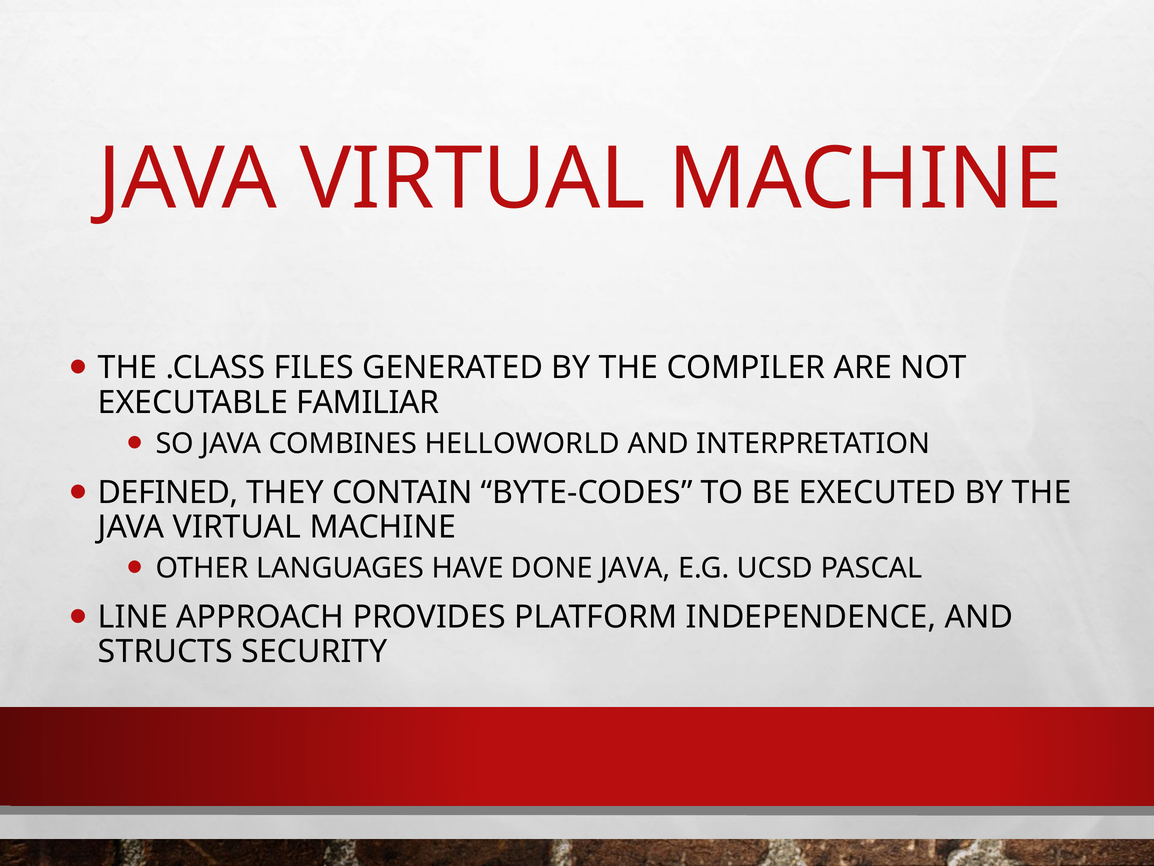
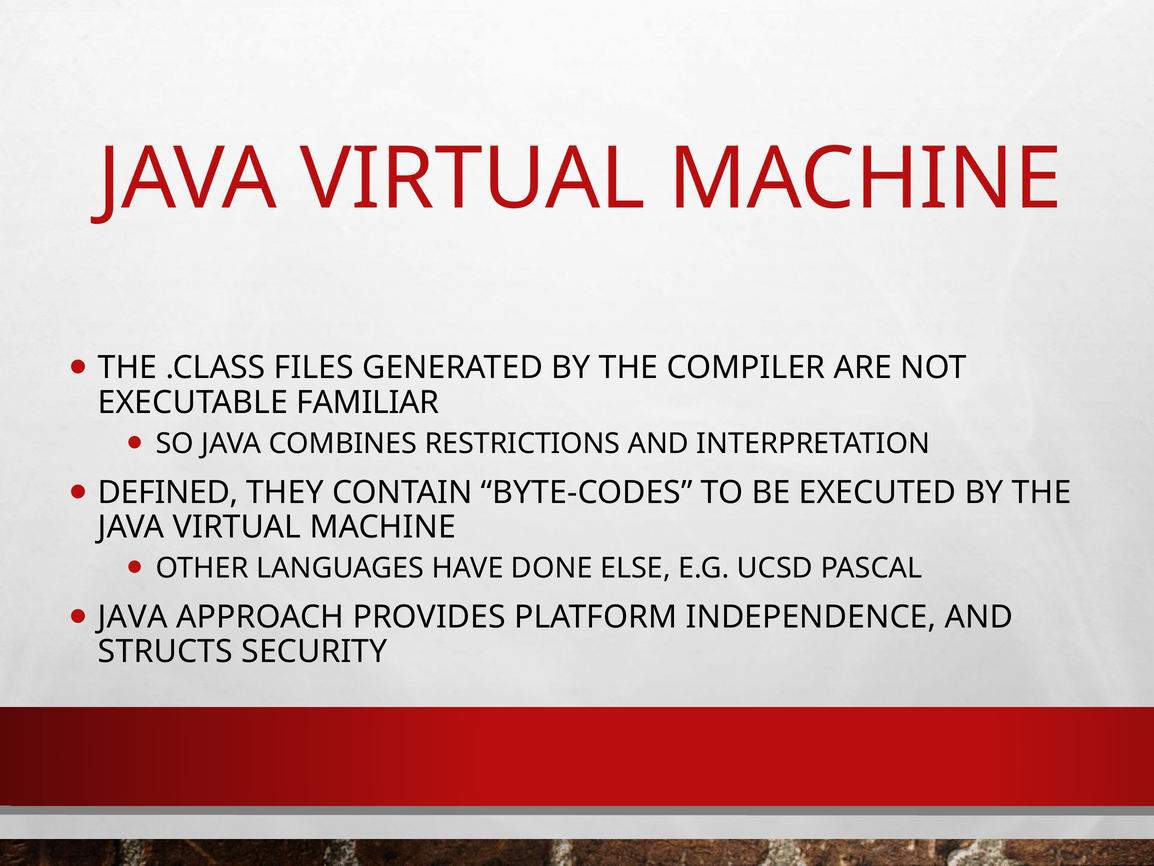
HELLOWORLD: HELLOWORLD -> RESTRICTIONS (523, 443)
DONE JAVA: JAVA -> ELSE (635, 568)
LINE: LINE -> JAVA (133, 617)
